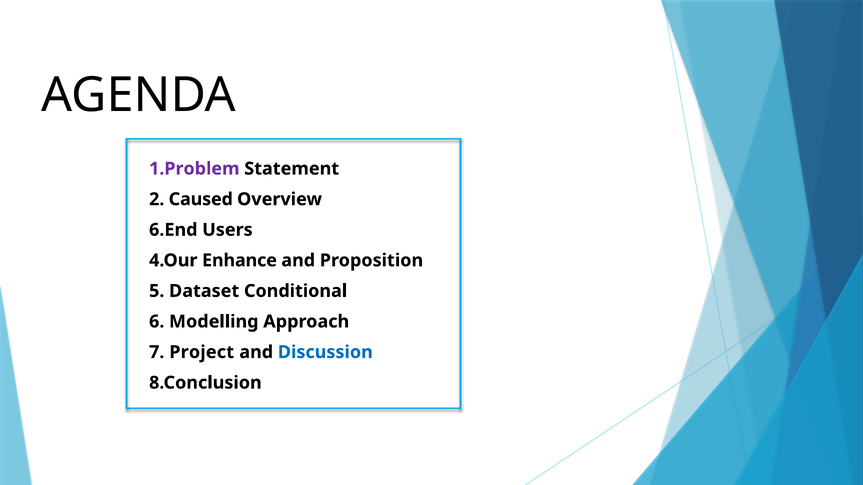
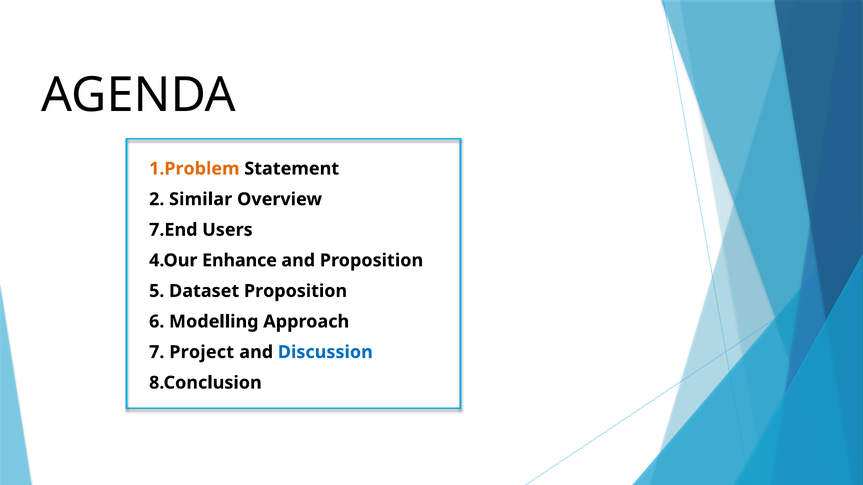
1.Problem colour: purple -> orange (194, 169)
Caused: Caused -> Similar (201, 199)
6.End: 6.End -> 7.End (173, 230)
Dataset Conditional: Conditional -> Proposition (296, 291)
